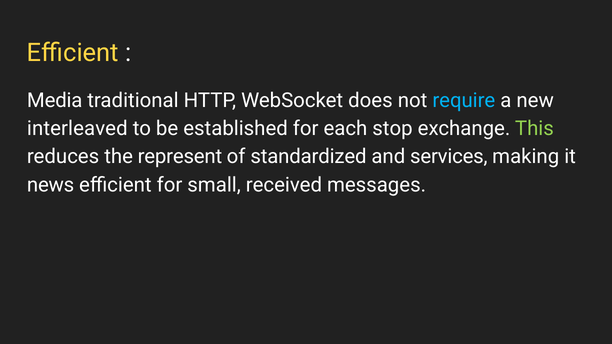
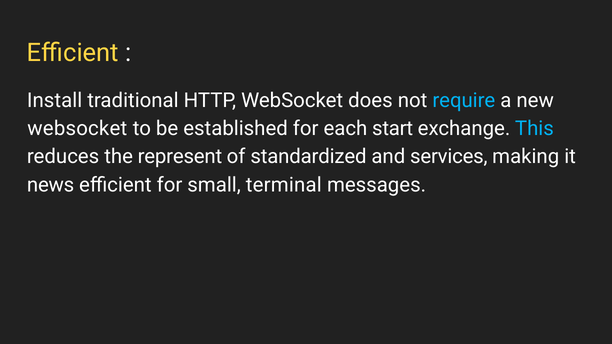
Media: Media -> Install (55, 101)
interleaved: interleaved -> websocket (77, 129)
stop: stop -> start (393, 129)
This colour: light green -> light blue (534, 129)
received: received -> terminal (284, 185)
